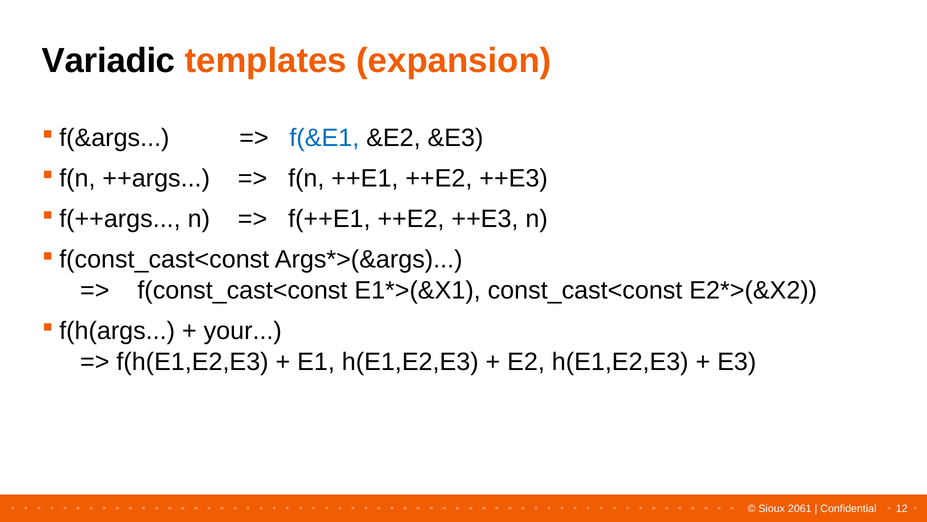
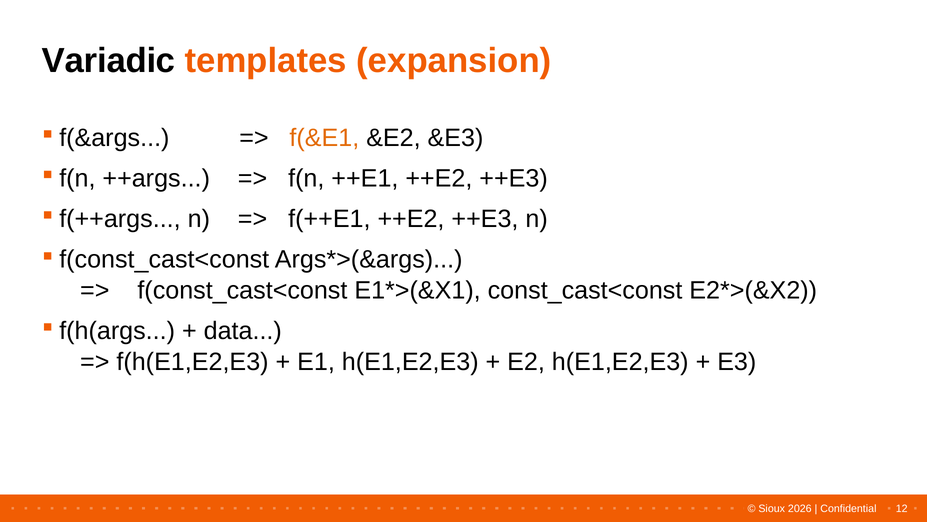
f(&E1 colour: blue -> orange (324, 138)
your: your -> data (243, 331)
2061: 2061 -> 2026 (800, 508)
